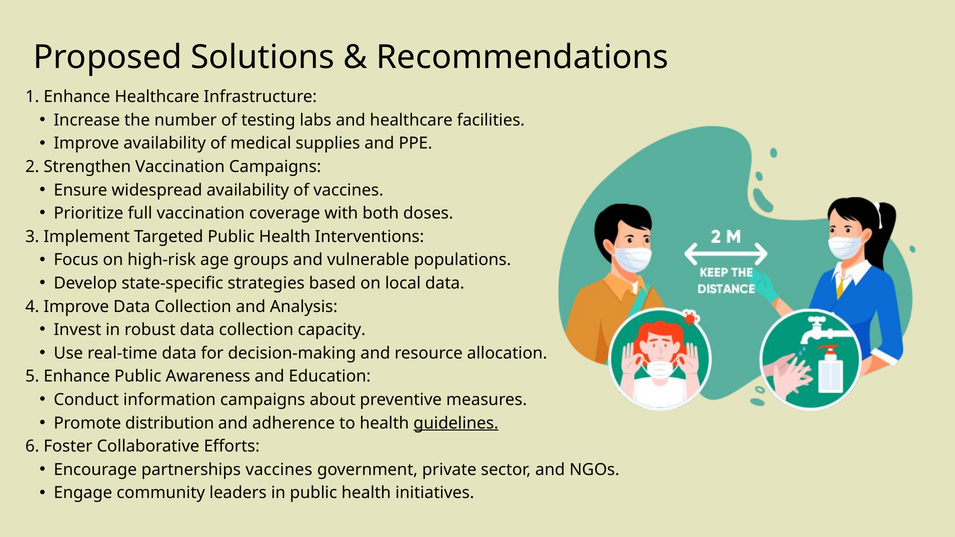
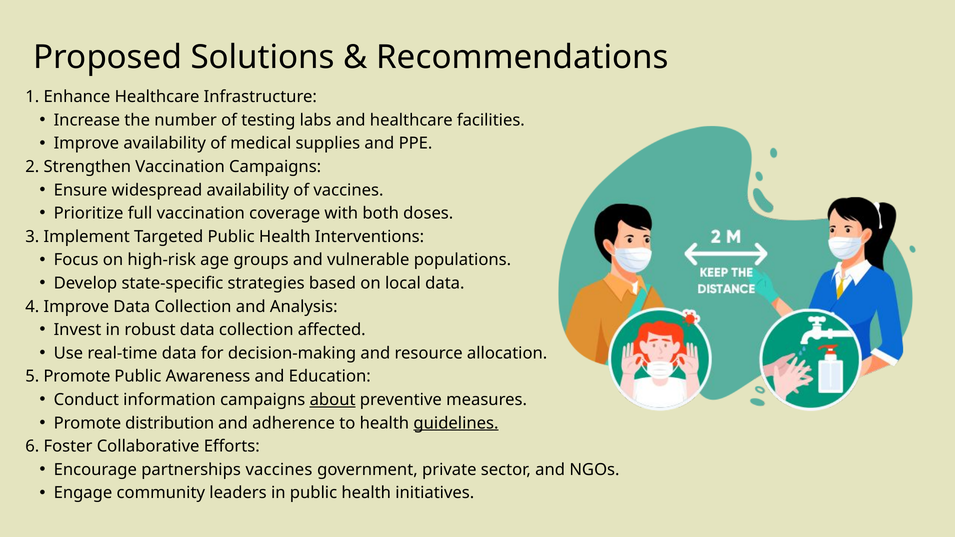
capacity: capacity -> affected (332, 330)
5 Enhance: Enhance -> Promote (77, 377)
about underline: none -> present (333, 400)
